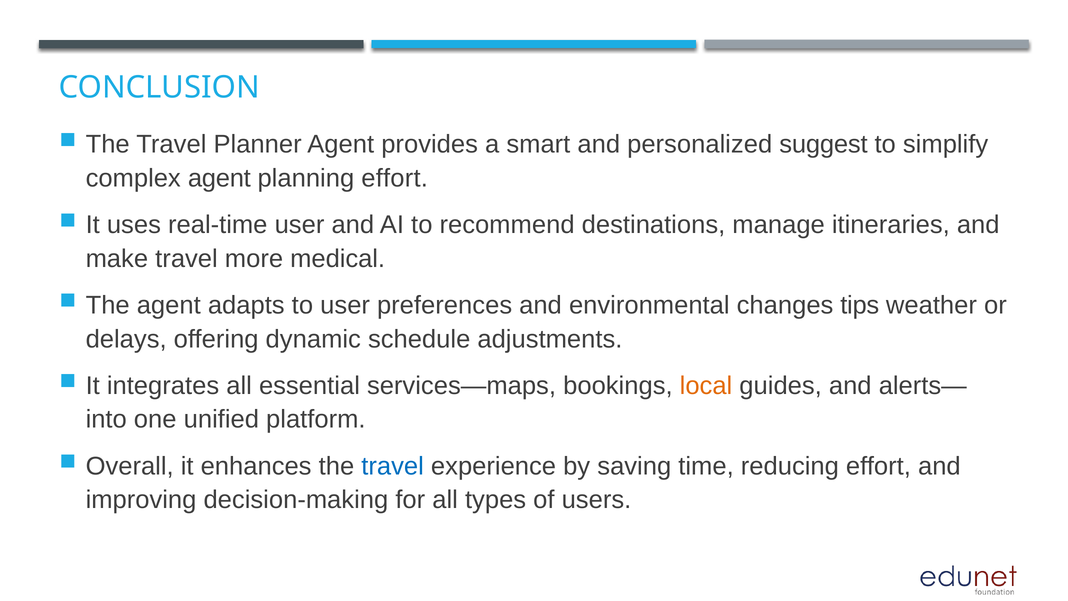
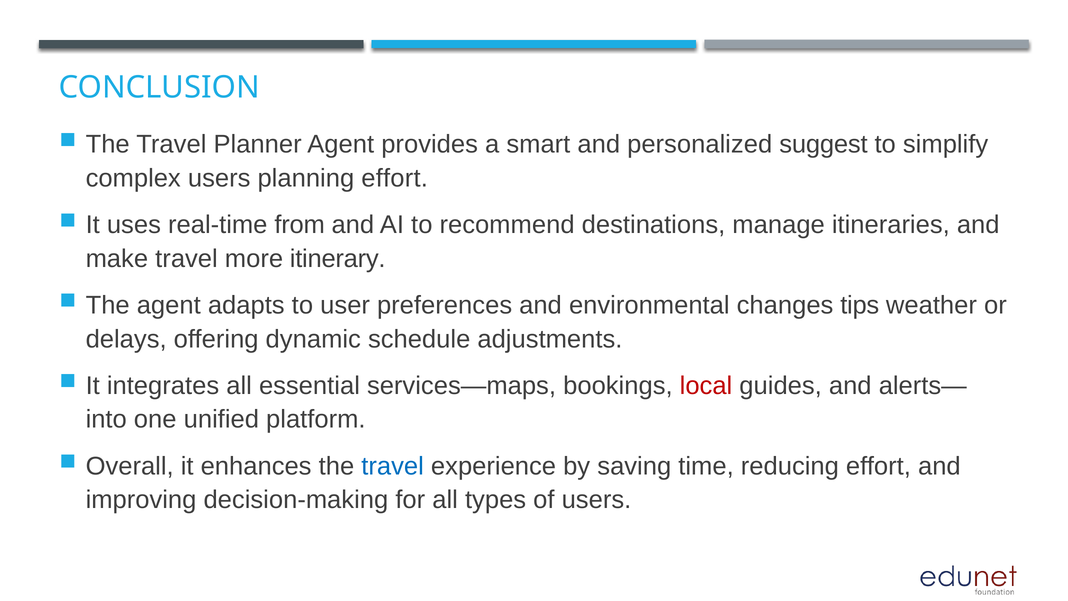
complex agent: agent -> users (219, 178)
real-time user: user -> from (300, 225)
medical: medical -> itinerary (338, 259)
local colour: orange -> red (706, 386)
